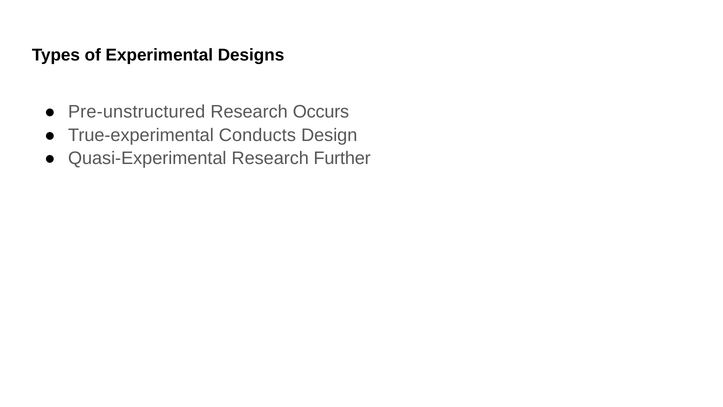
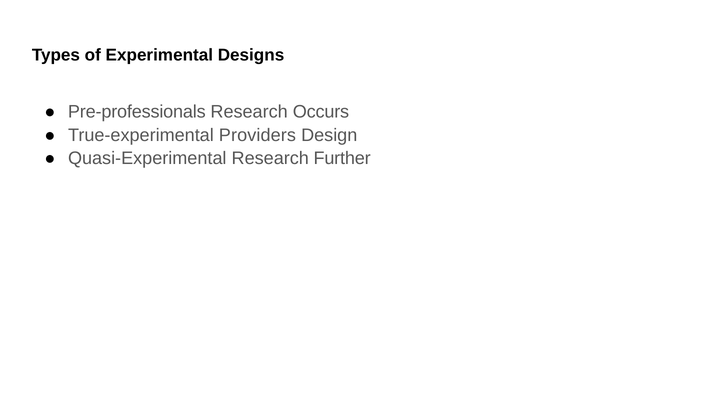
Pre-unstructured: Pre-unstructured -> Pre-professionals (137, 112)
Conducts: Conducts -> Providers (257, 135)
